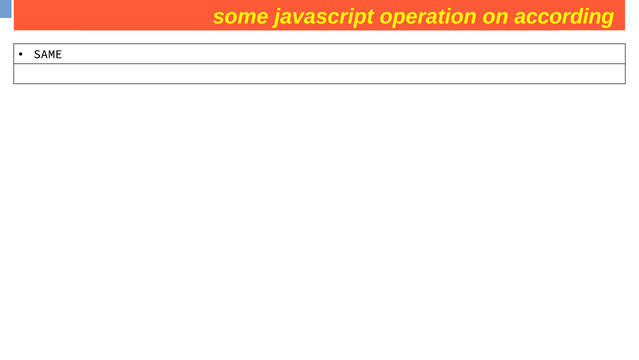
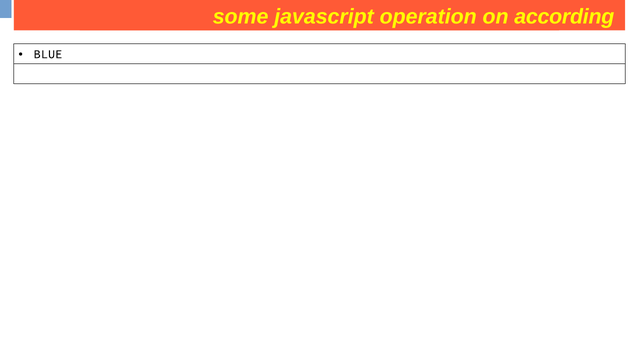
SAME: SAME -> BLUE (48, 54)
